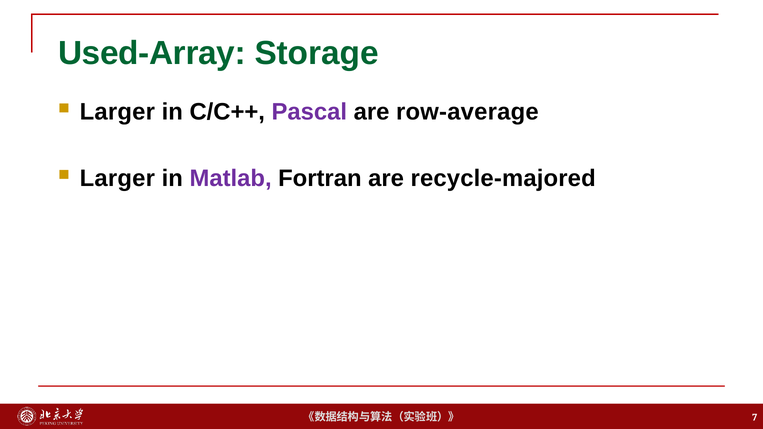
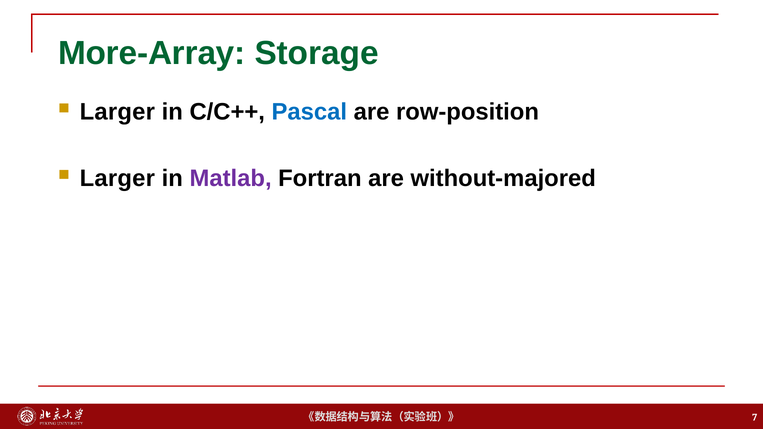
Used-Array: Used-Array -> More-Array (152, 53)
Pascal colour: purple -> blue (309, 112)
row-average: row-average -> row-position (468, 112)
recycle-majored: recycle-majored -> without-majored (503, 179)
